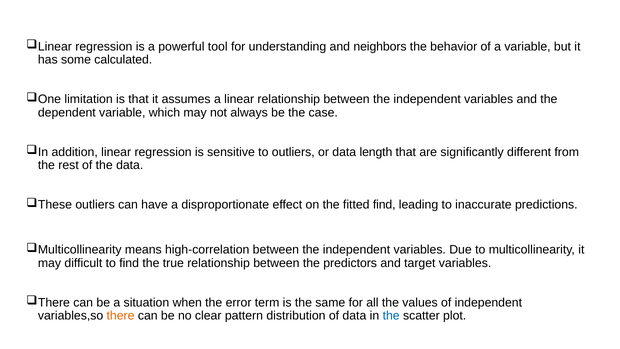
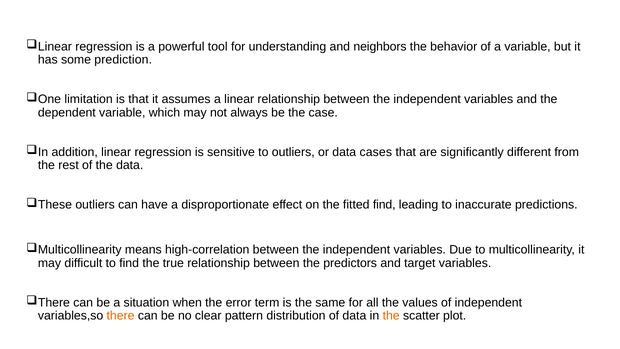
calculated: calculated -> prediction (123, 60)
length: length -> cases (376, 152)
the colour: blue -> orange (391, 315)
